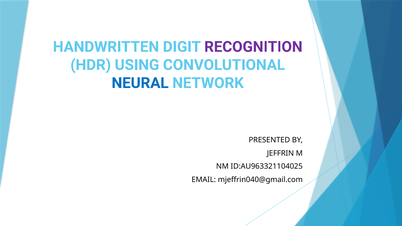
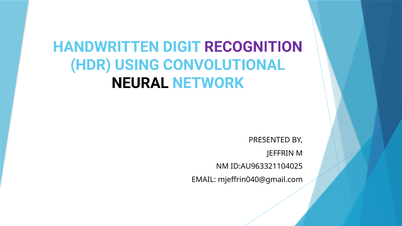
NEURAL colour: blue -> black (140, 83)
